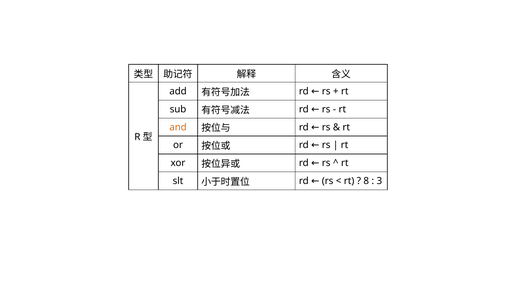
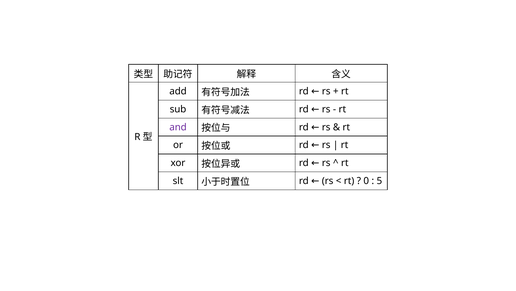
and colour: orange -> purple (178, 127)
8: 8 -> 0 (366, 181)
3: 3 -> 5 (379, 181)
